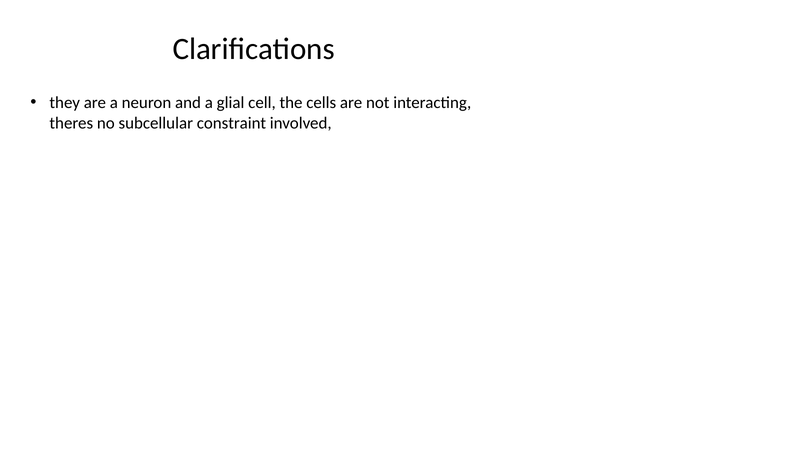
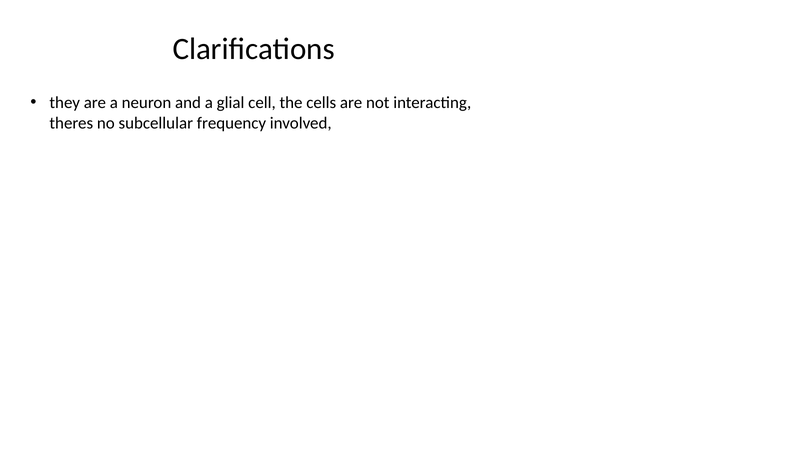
constraint: constraint -> frequency (231, 123)
